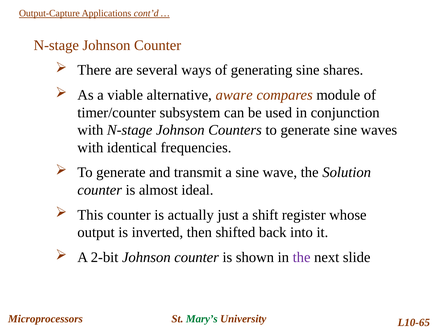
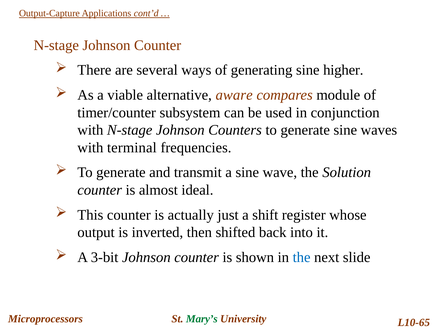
shares: shares -> higher (343, 70)
identical: identical -> terminal (132, 147)
2-bit: 2-bit -> 3-bit (105, 257)
the colour: purple -> blue (302, 257)
